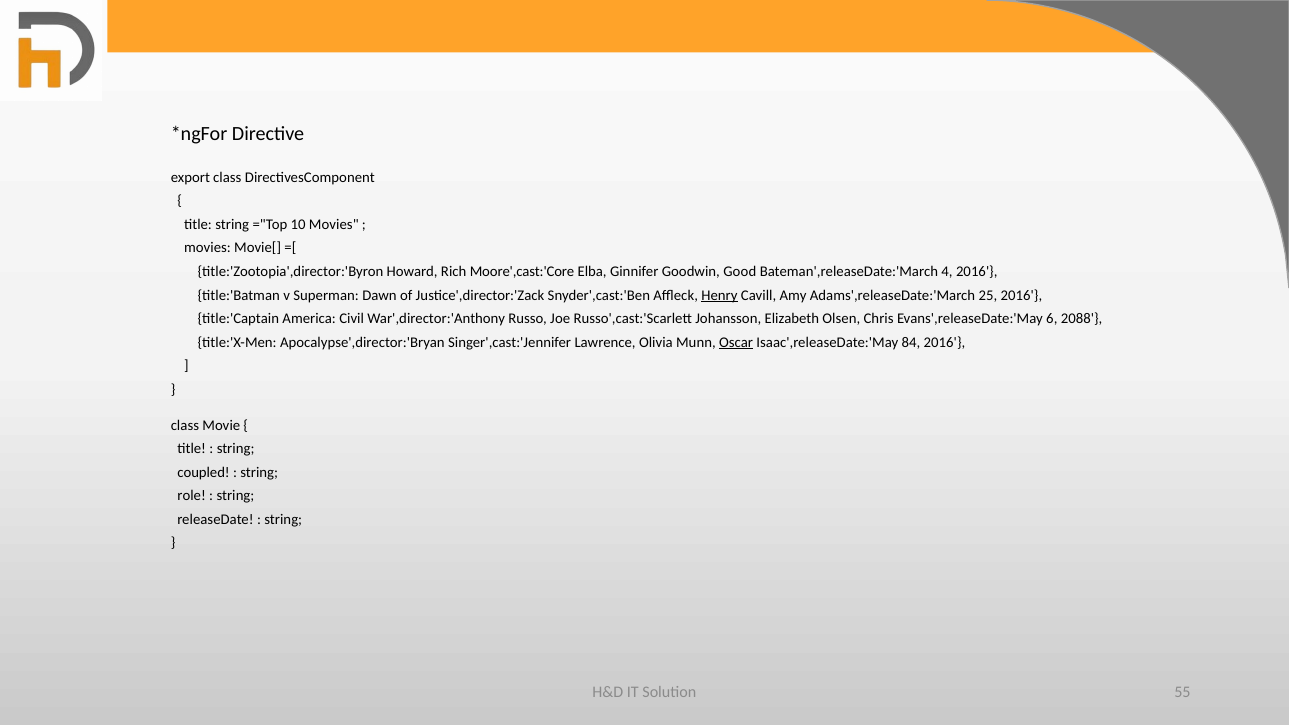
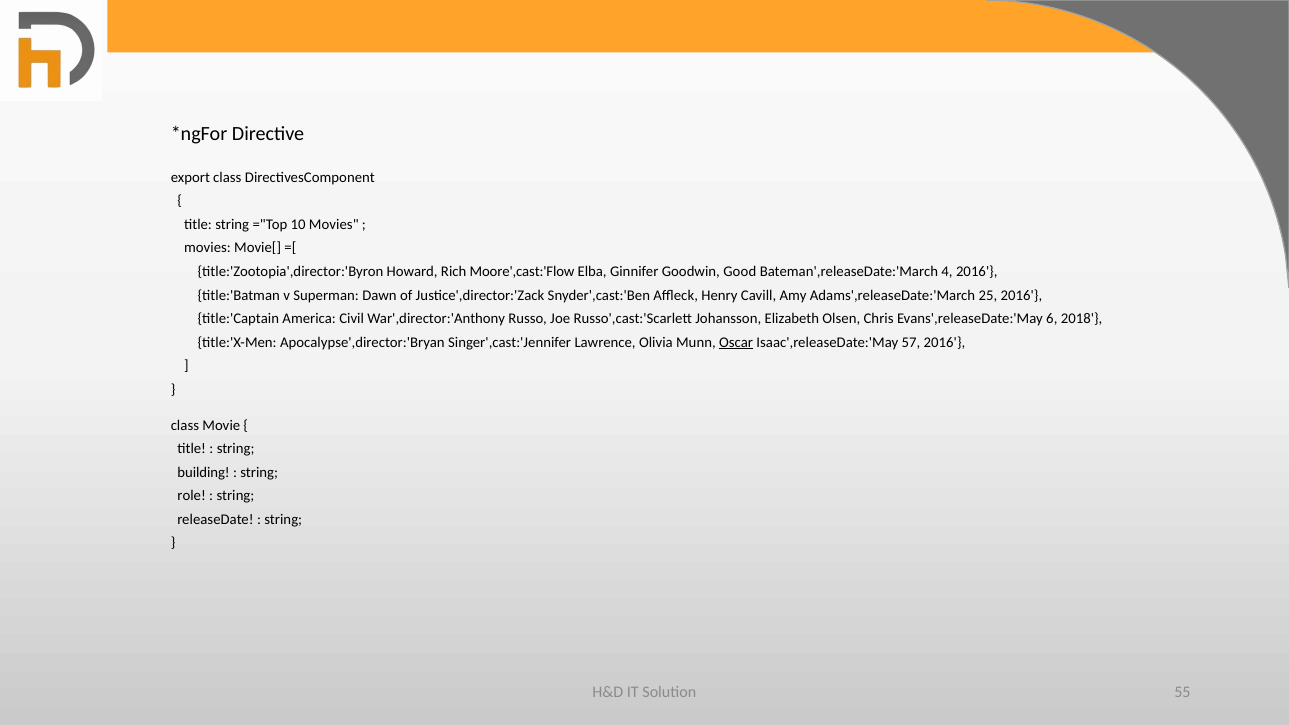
Moore',cast:'Core: Moore',cast:'Core -> Moore',cast:'Flow (522, 272)
Henry underline: present -> none (719, 295)
2088: 2088 -> 2018 (1082, 319)
84: 84 -> 57 (911, 342)
coupled: coupled -> building (204, 473)
